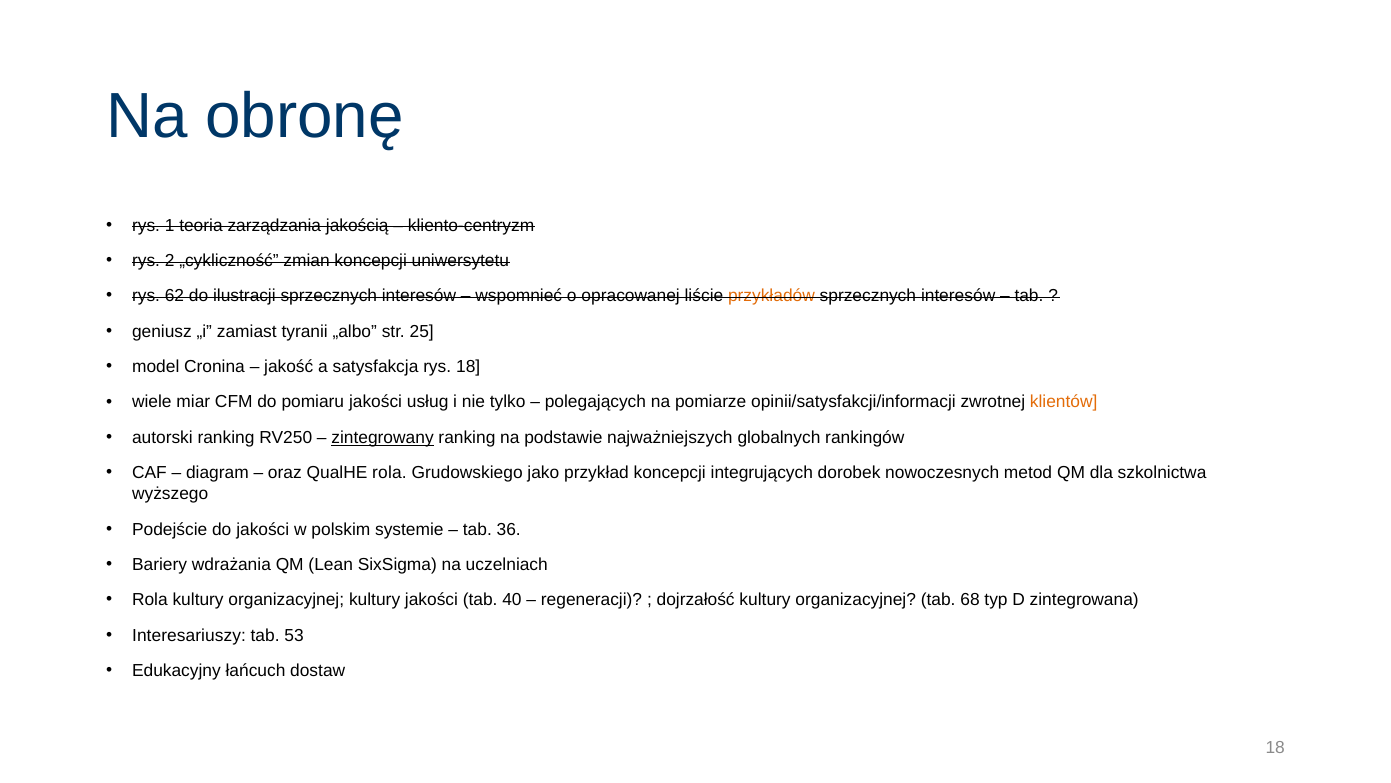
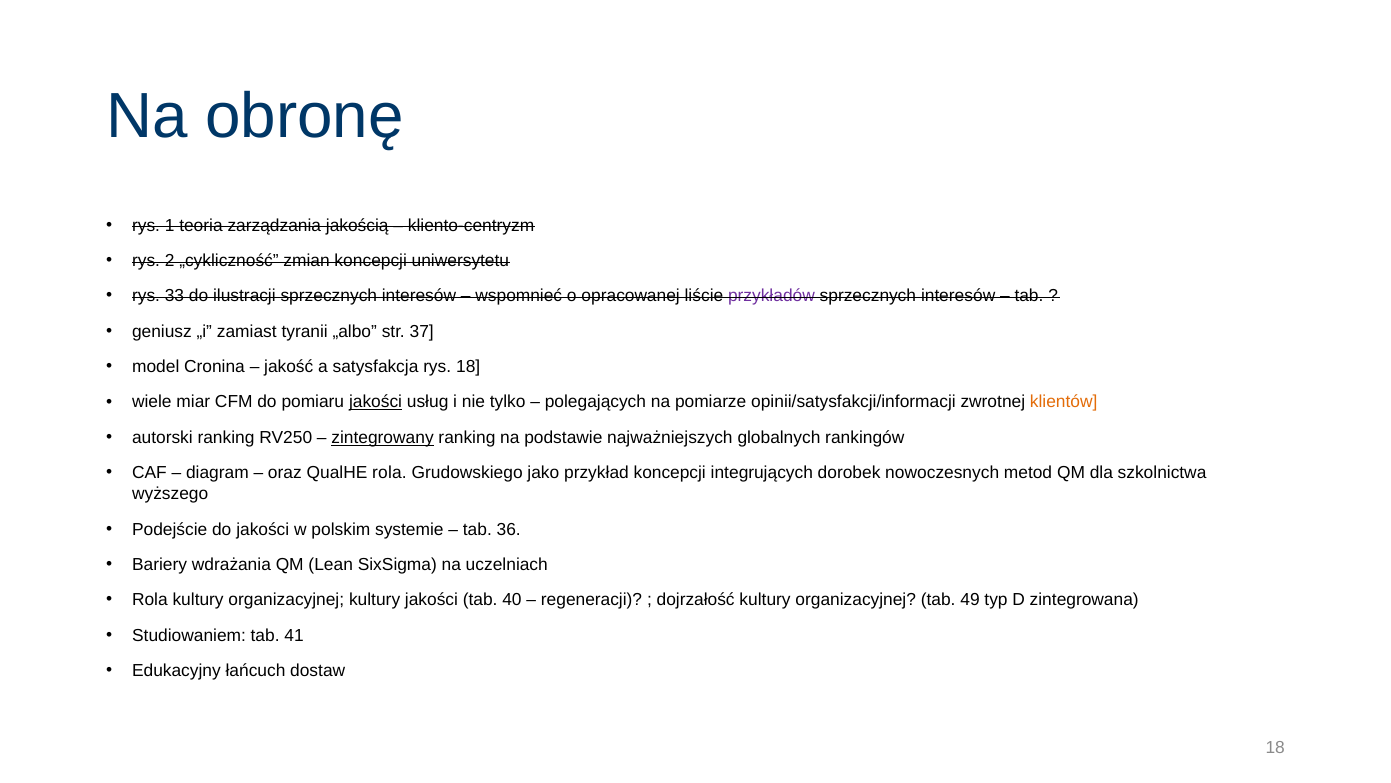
62: 62 -> 33 (174, 296)
przykładów colour: orange -> purple (771, 296)
25: 25 -> 37 (422, 331)
jakości underline: none -> present (376, 402)
68: 68 -> 49 (970, 600)
Interesariuszy: Interesariuszy -> Studiowaniem (189, 635)
53: 53 -> 41 (294, 635)
